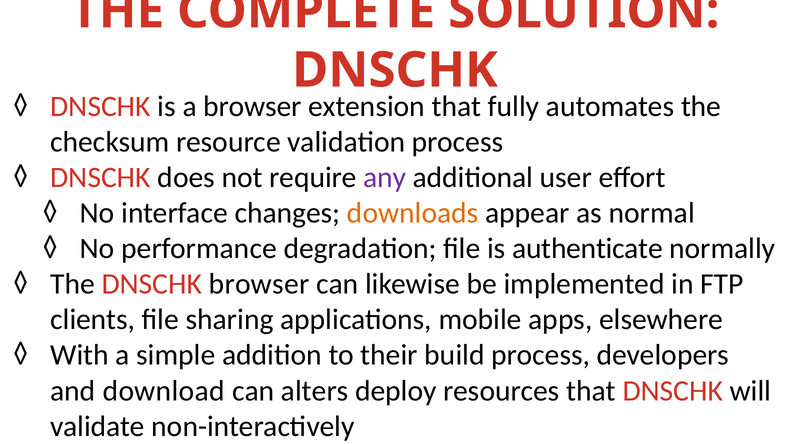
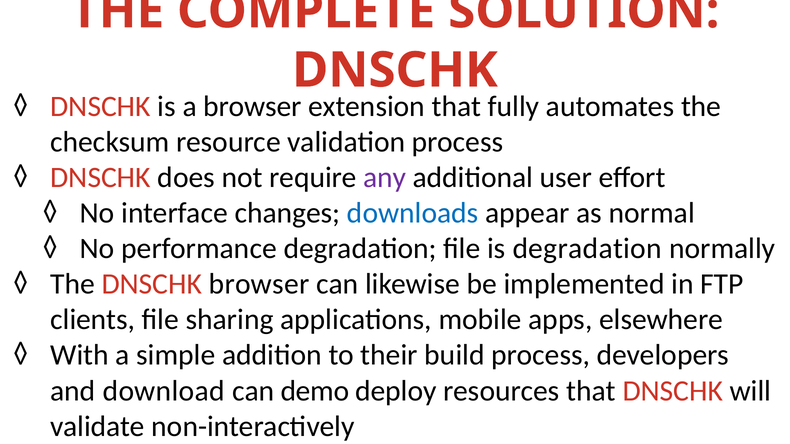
downloads colour: orange -> blue (413, 213)
is authenticate: authenticate -> degradation (587, 249)
alters: alters -> demo (315, 391)
